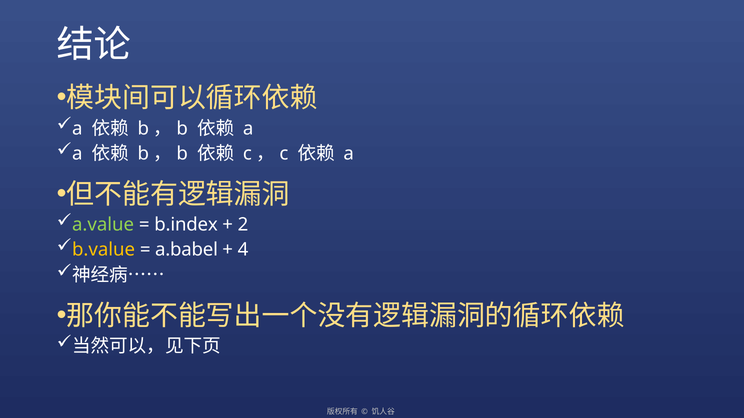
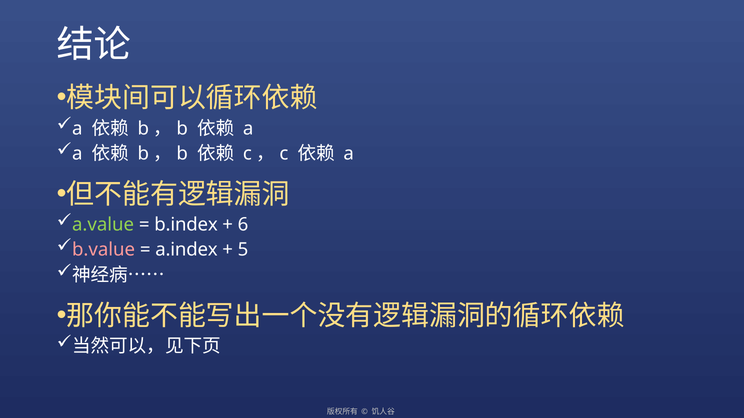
2: 2 -> 6 (243, 225)
b.value colour: yellow -> pink (104, 250)
a.babel: a.babel -> a.index (186, 250)
4: 4 -> 5 (243, 250)
